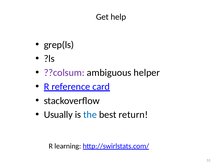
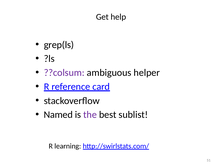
Usually: Usually -> Named (58, 115)
the colour: blue -> purple (90, 115)
return: return -> sublist (133, 115)
